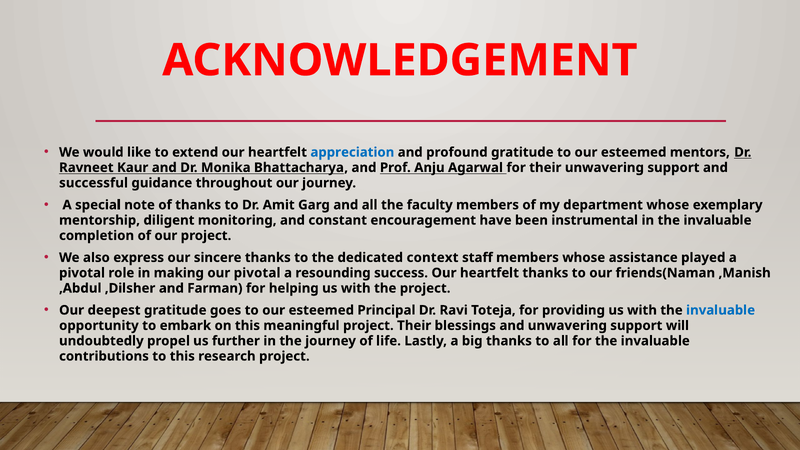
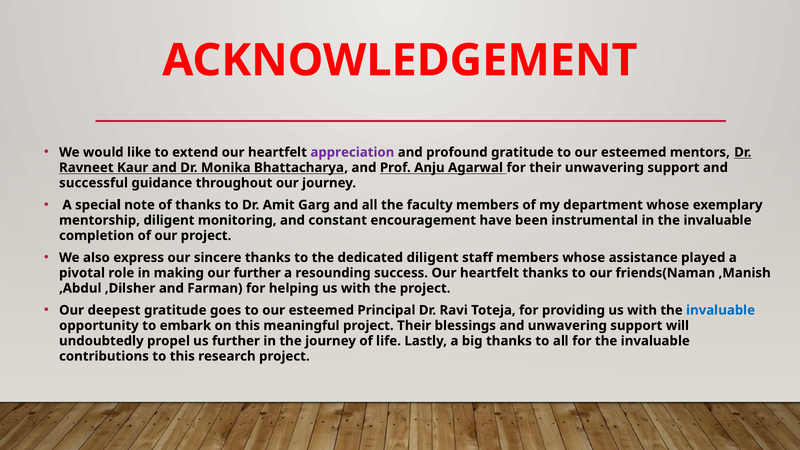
appreciation colour: blue -> purple (352, 152)
dedicated context: context -> diligent (433, 258)
our pivotal: pivotal -> further (257, 273)
